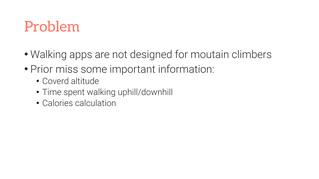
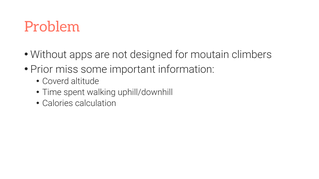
Walking: Walking -> Without (49, 55)
